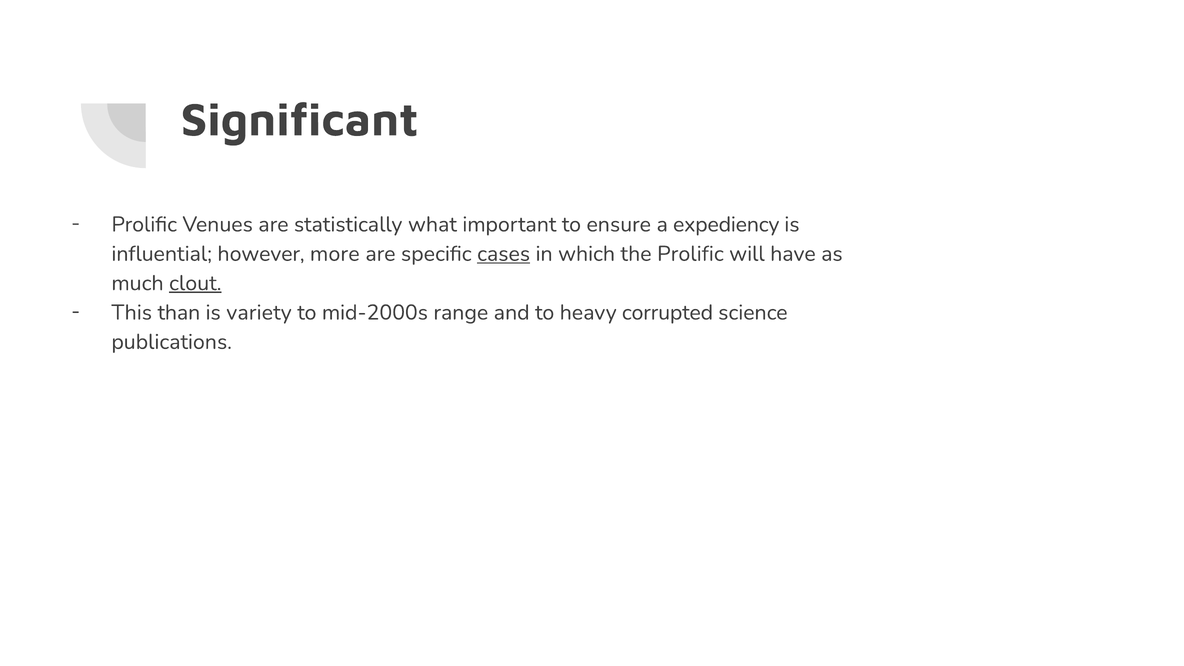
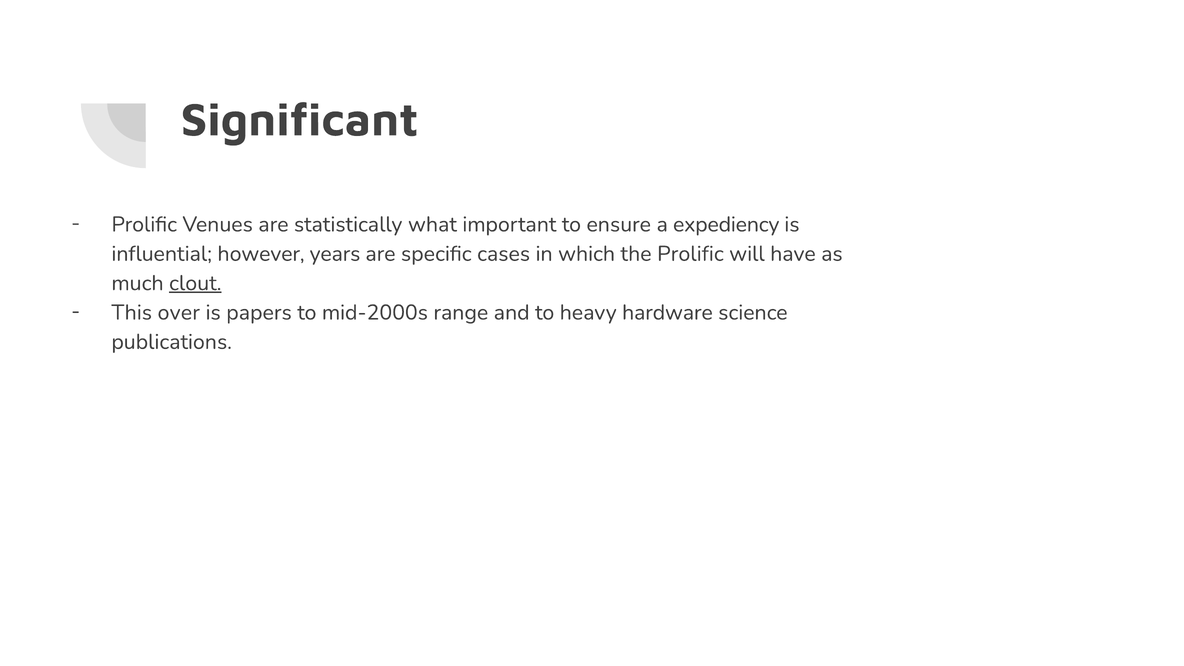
more: more -> years (335, 254)
cases underline: present -> none (504, 254)
than: than -> over (179, 312)
variety: variety -> papers (259, 312)
corrupted: corrupted -> hardware (667, 312)
